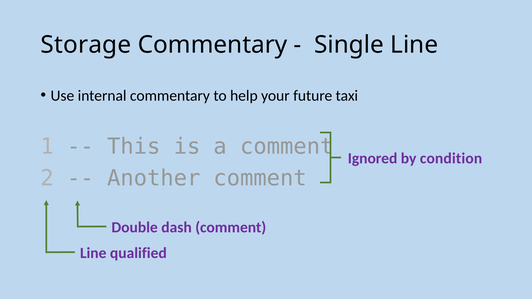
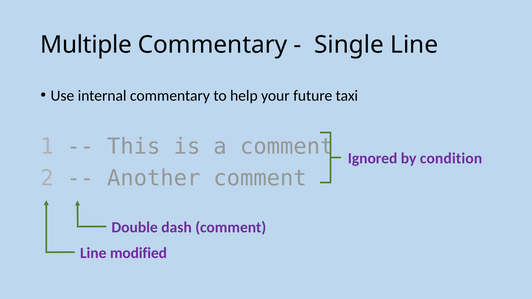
Storage: Storage -> Multiple (86, 45)
qualified: qualified -> modified (138, 253)
